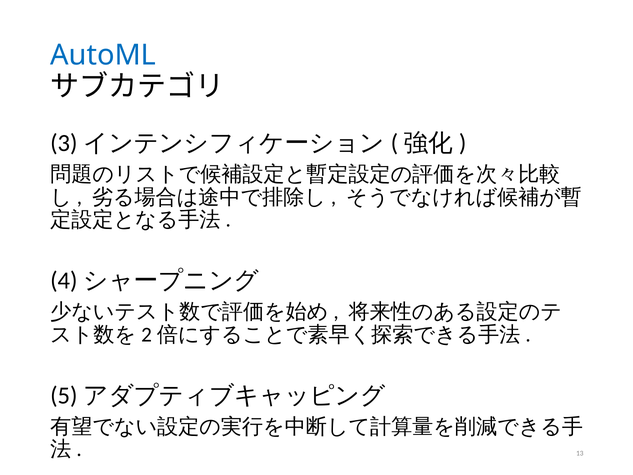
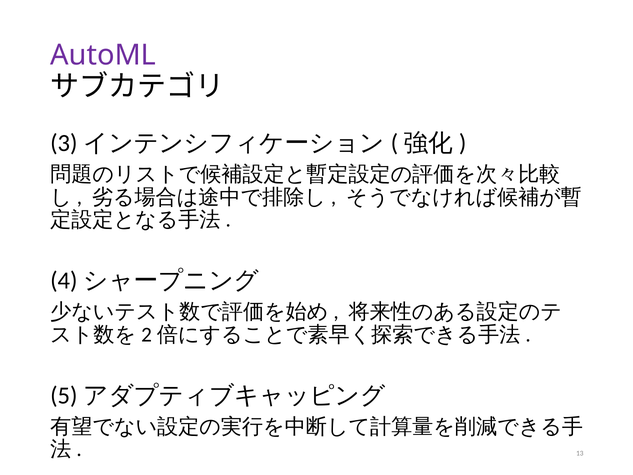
AutoML colour: blue -> purple (103, 55)
